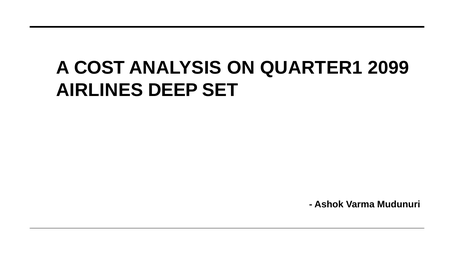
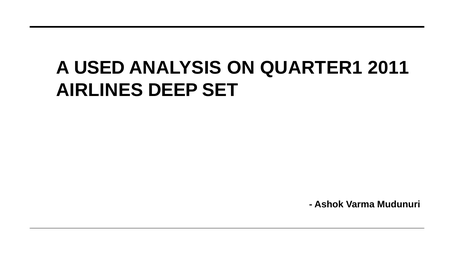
COST: COST -> USED (99, 68)
2099: 2099 -> 2011 (389, 68)
